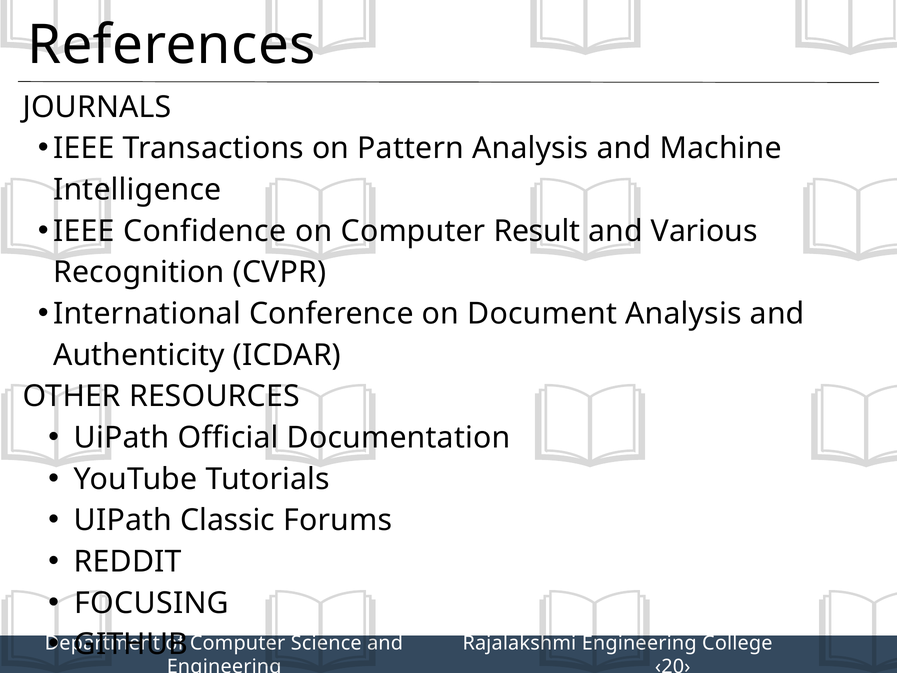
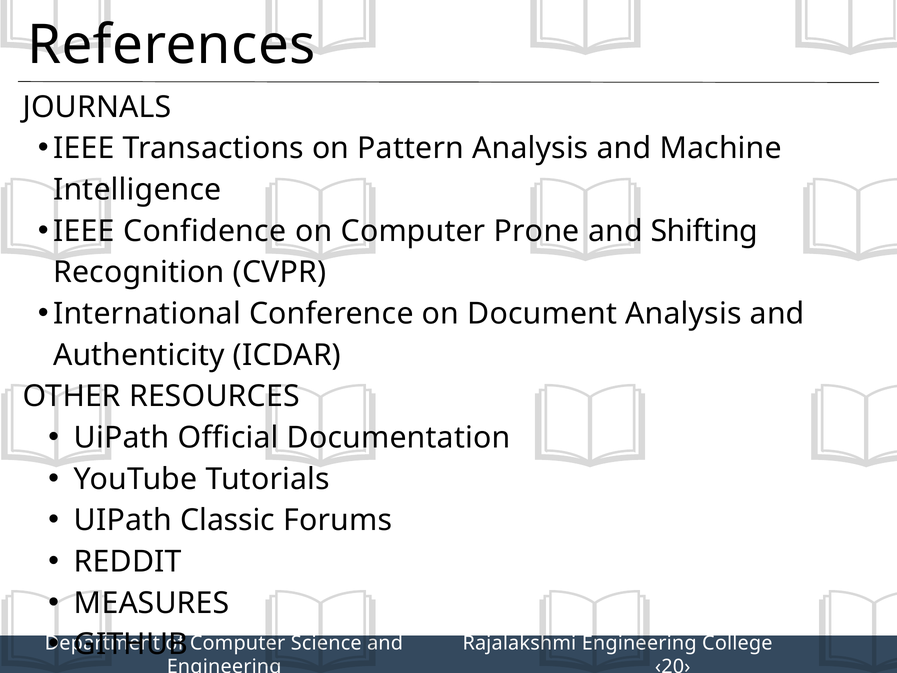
Result: Result -> Prone (537, 231)
Various: Various -> Shifting (704, 231)
FOCUSING: FOCUSING -> MEASURES (152, 603)
